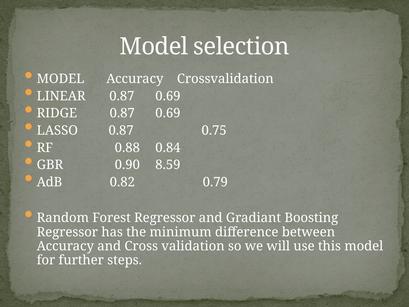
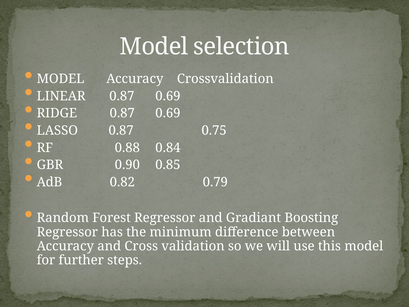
8.59: 8.59 -> 0.85 (168, 165)
